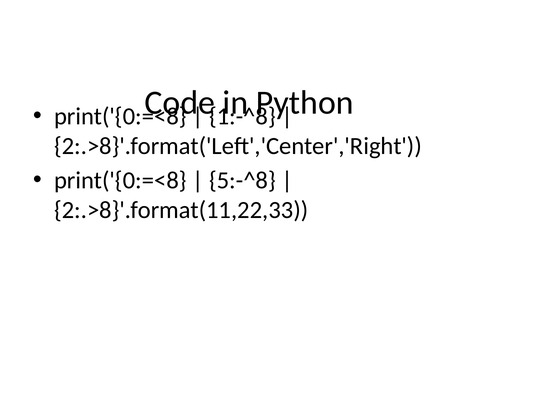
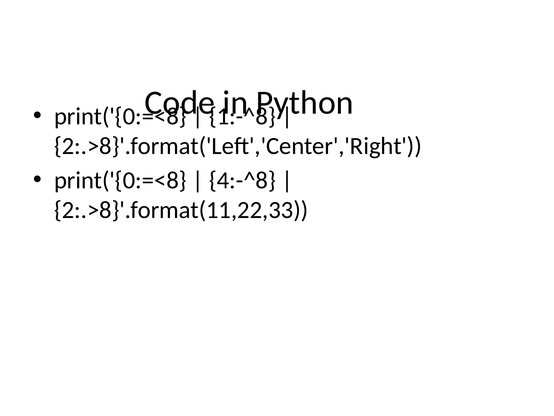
5:-^8: 5:-^8 -> 4:-^8 (242, 180)
